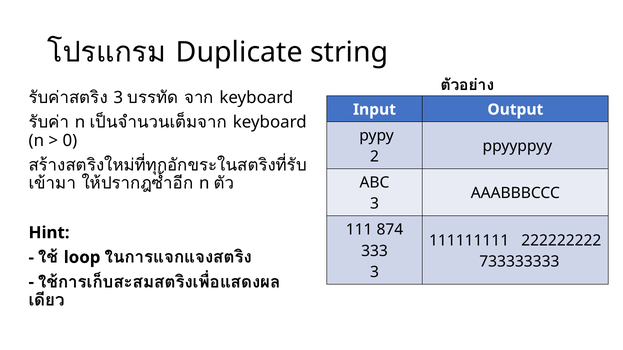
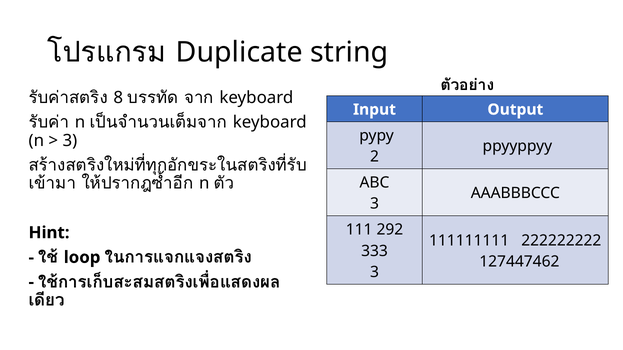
3: 3 -> 8 (118, 98)
0: 0 -> 3 (70, 141)
874: 874 -> 292 (390, 230)
733333333: 733333333 -> 127447462 (519, 262)
